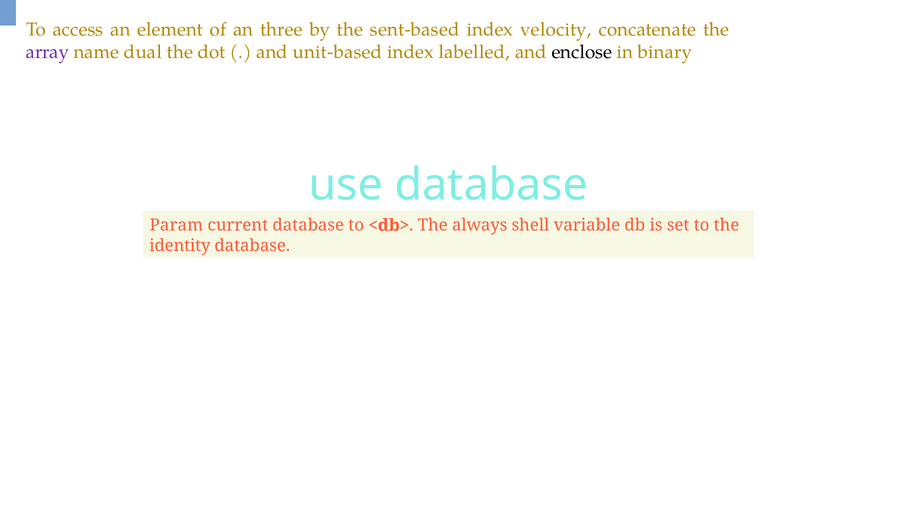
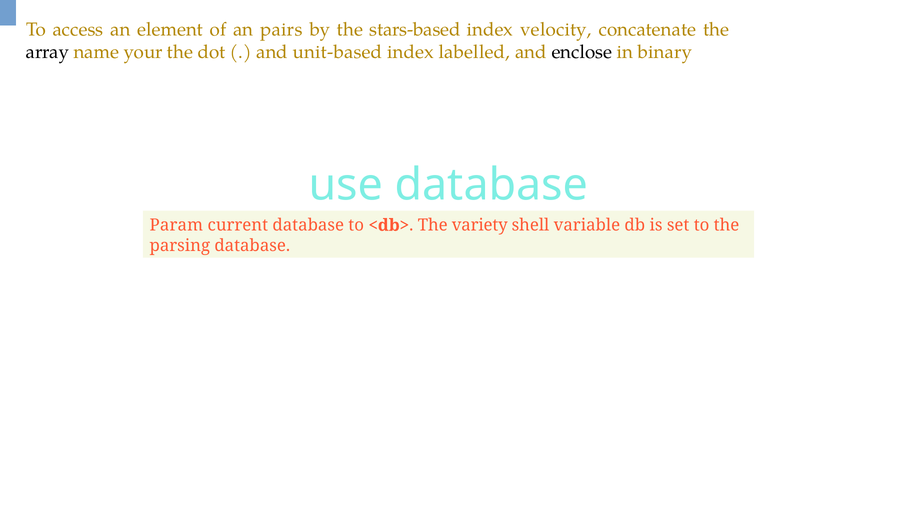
three: three -> pairs (281, 30)
sent-based: sent-based -> stars-based (415, 30)
array colour: purple -> black (47, 52)
dual: dual -> your (143, 52)
always: always -> variety (480, 225)
identity: identity -> parsing (180, 245)
